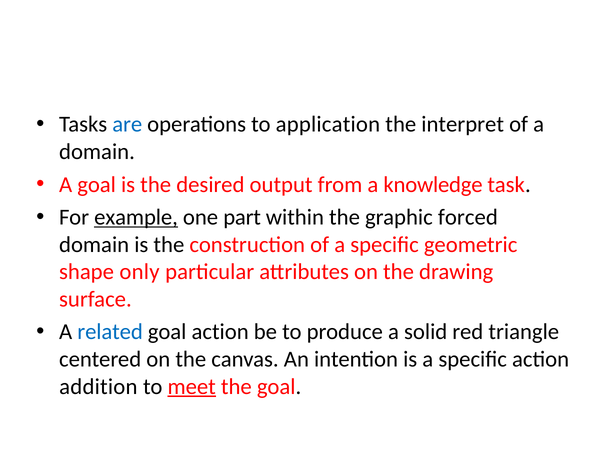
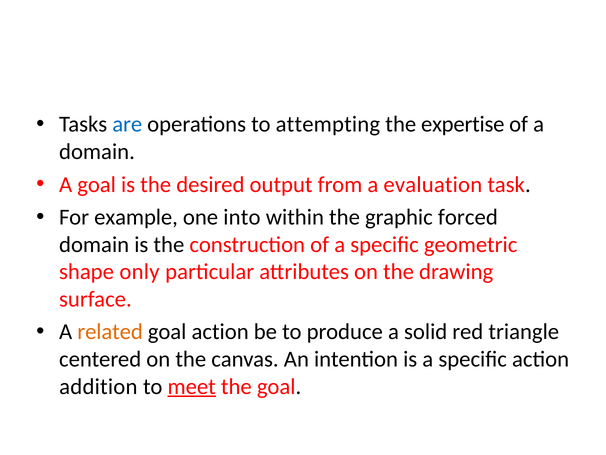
application: application -> attempting (328, 124)
interpret: interpret -> expertise (463, 124)
knowledge: knowledge -> evaluation (433, 184)
example underline: present -> none (136, 217)
part: part -> into (242, 217)
related colour: blue -> orange (110, 332)
